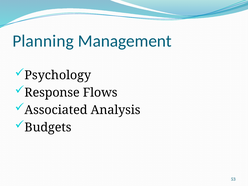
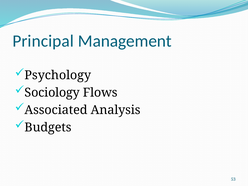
Planning: Planning -> Principal (43, 41)
Response: Response -> Sociology (52, 93)
